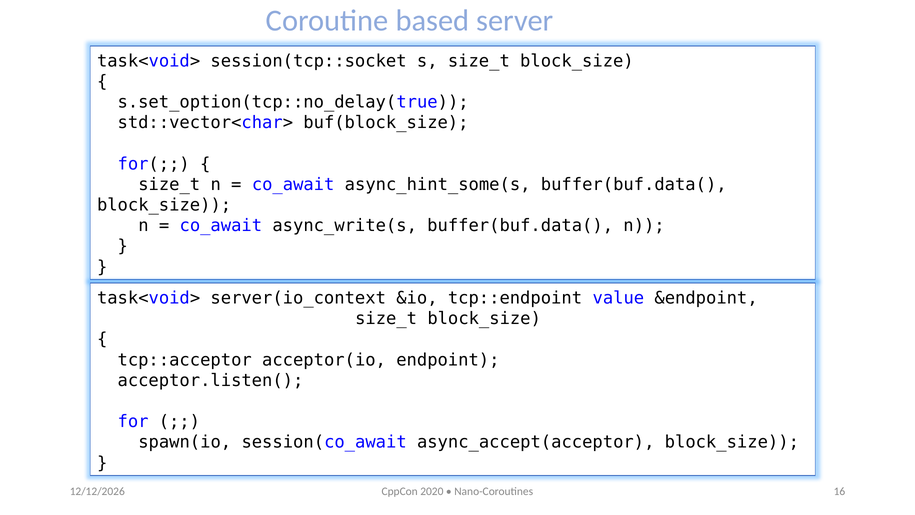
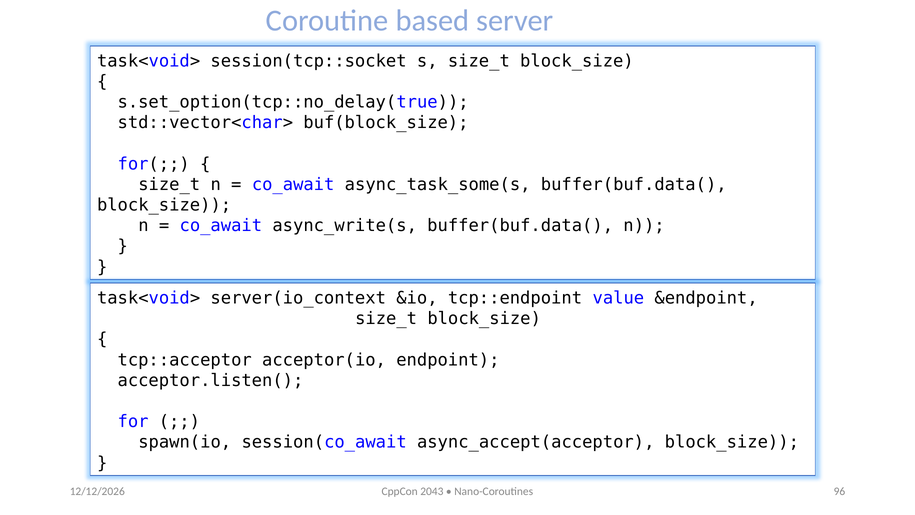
async_hint_some(s: async_hint_some(s -> async_task_some(s (438, 184)
2020: 2020 -> 2043 (432, 491)
16: 16 -> 96 (839, 491)
